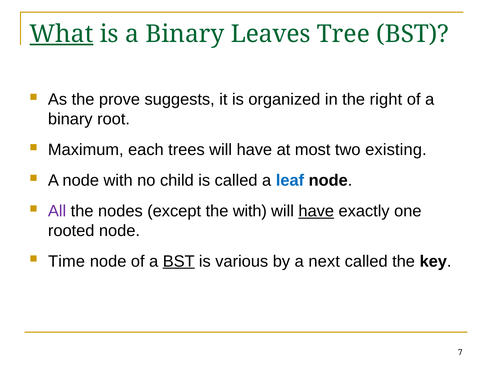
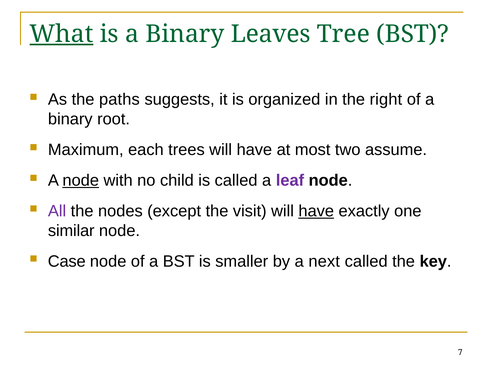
prove: prove -> paths (119, 100)
existing: existing -> assume (396, 150)
node underline: none -> present (81, 180)
leaf colour: blue -> purple (290, 180)
the with: with -> visit (250, 211)
rooted: rooted -> similar (71, 231)
Time: Time -> Case (67, 261)
BST underline: present -> none (179, 261)
various: various -> smaller (242, 261)
